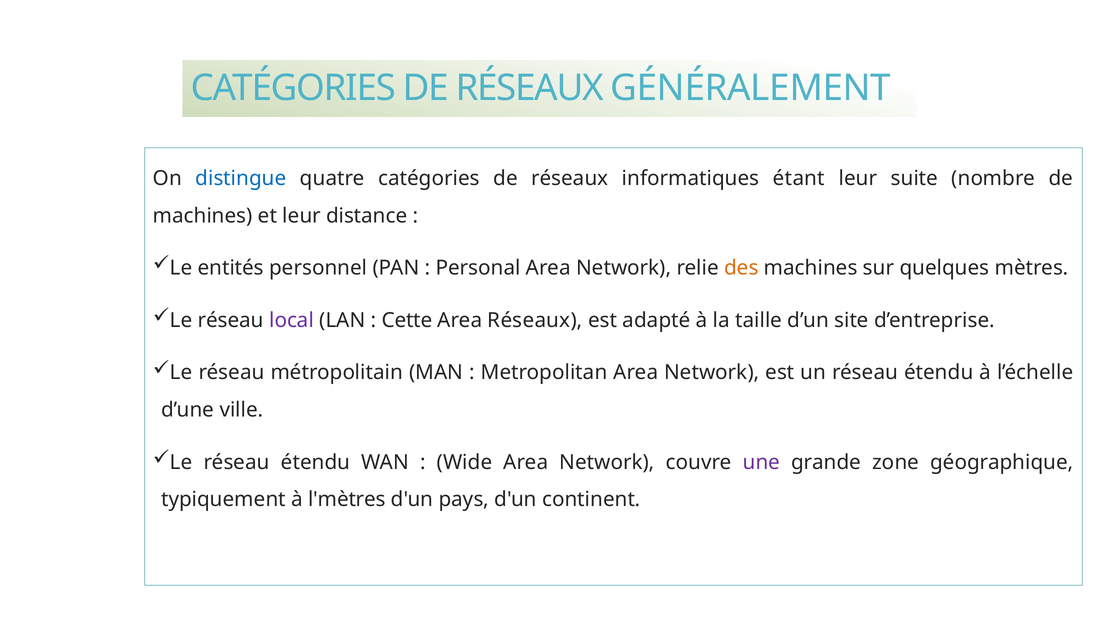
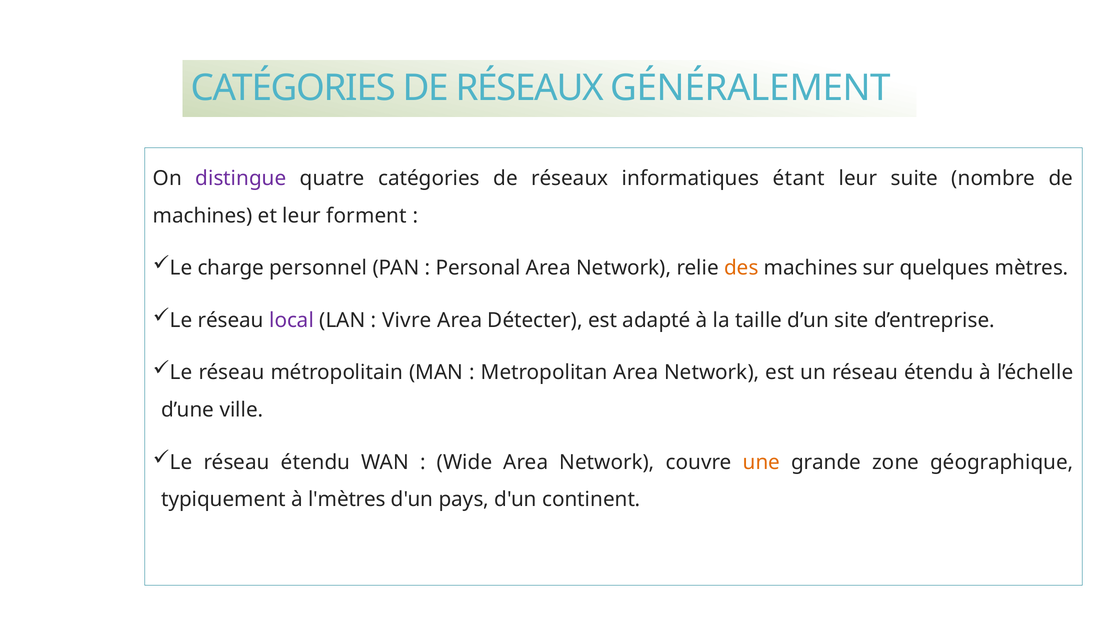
distingue colour: blue -> purple (241, 178)
distance: distance -> forment (367, 216)
entités: entités -> charge (231, 268)
Cette: Cette -> Vivre (407, 320)
Area Réseaux: Réseaux -> Détecter (535, 320)
une colour: purple -> orange (761, 462)
